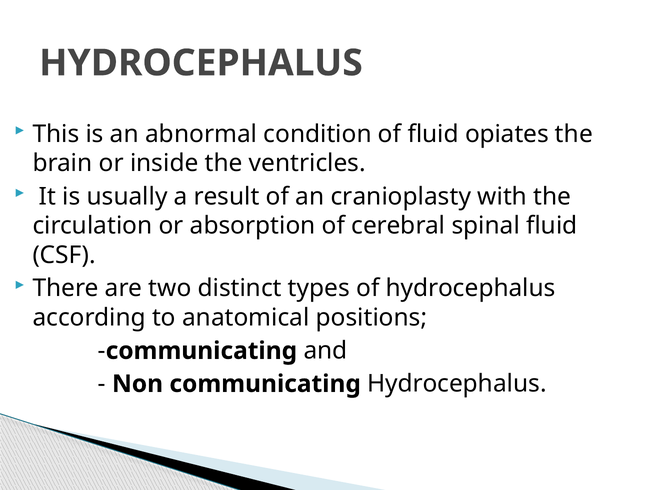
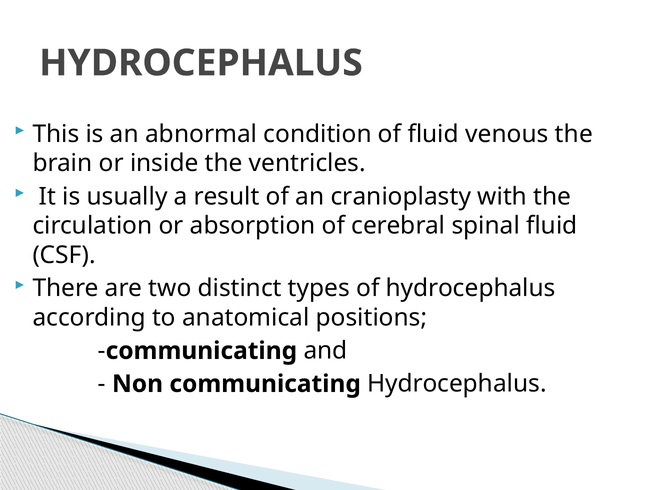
opiates: opiates -> venous (507, 134)
